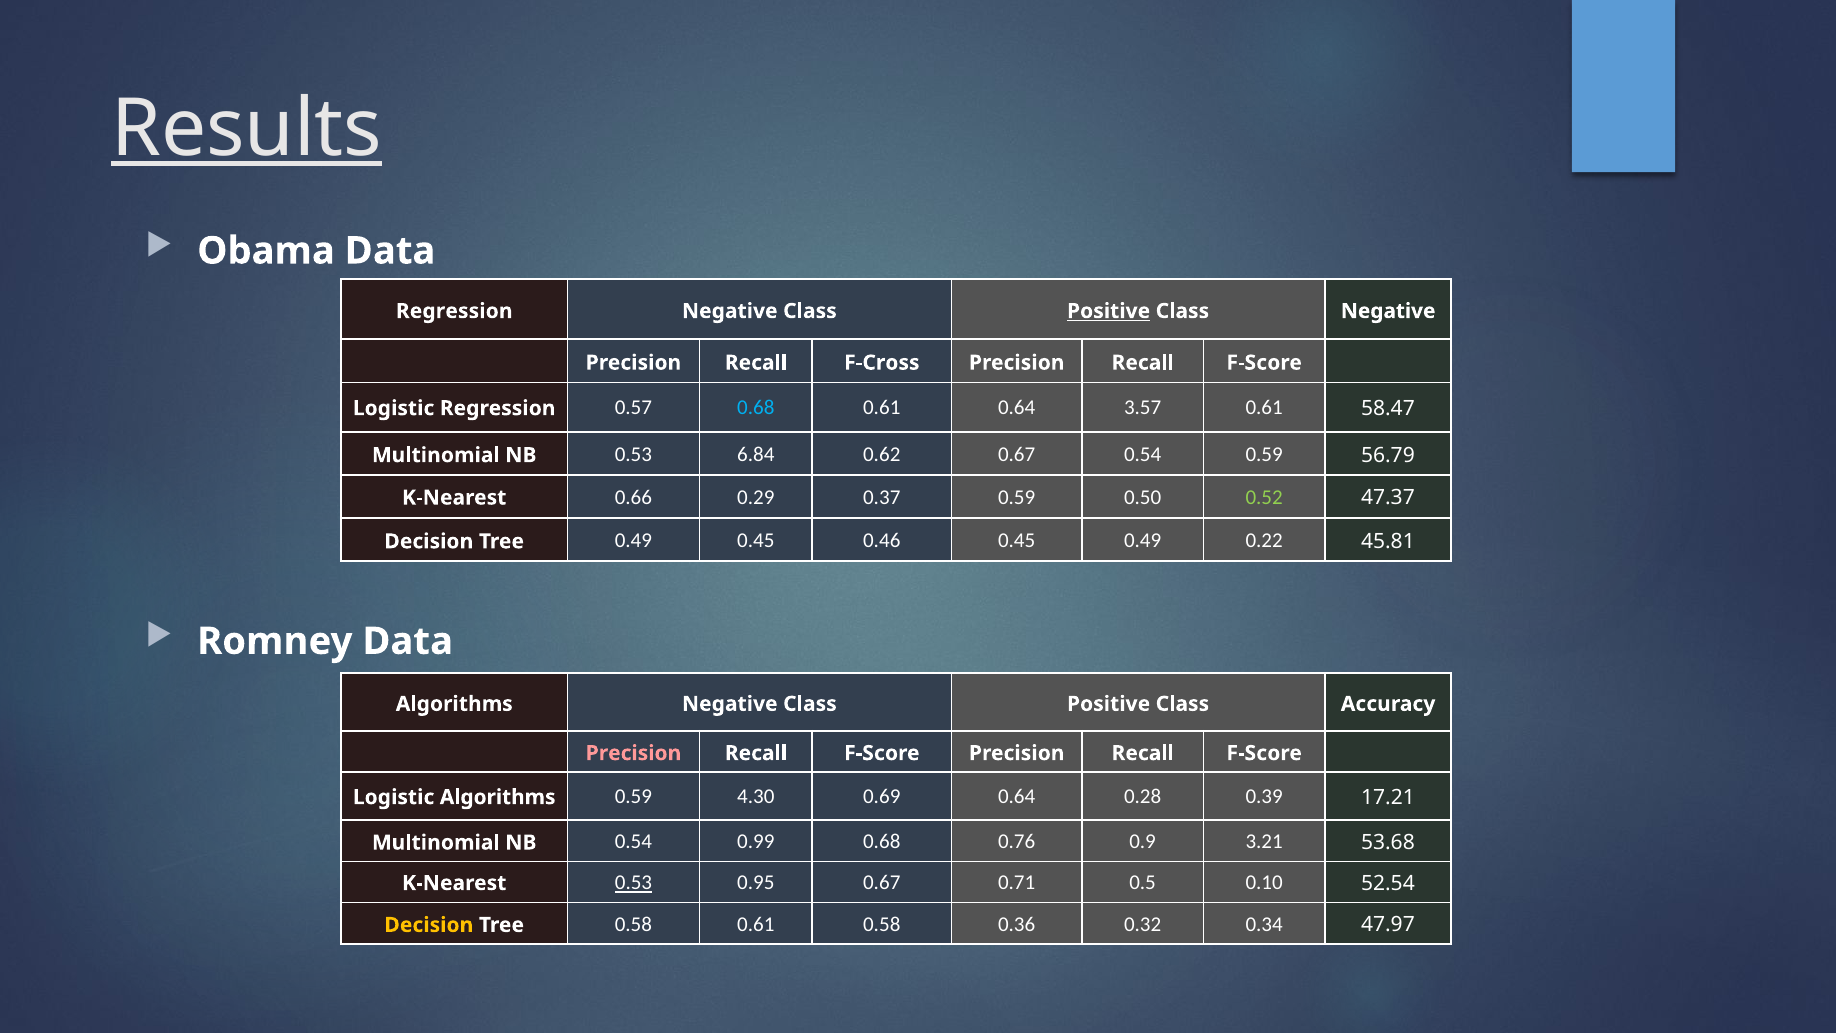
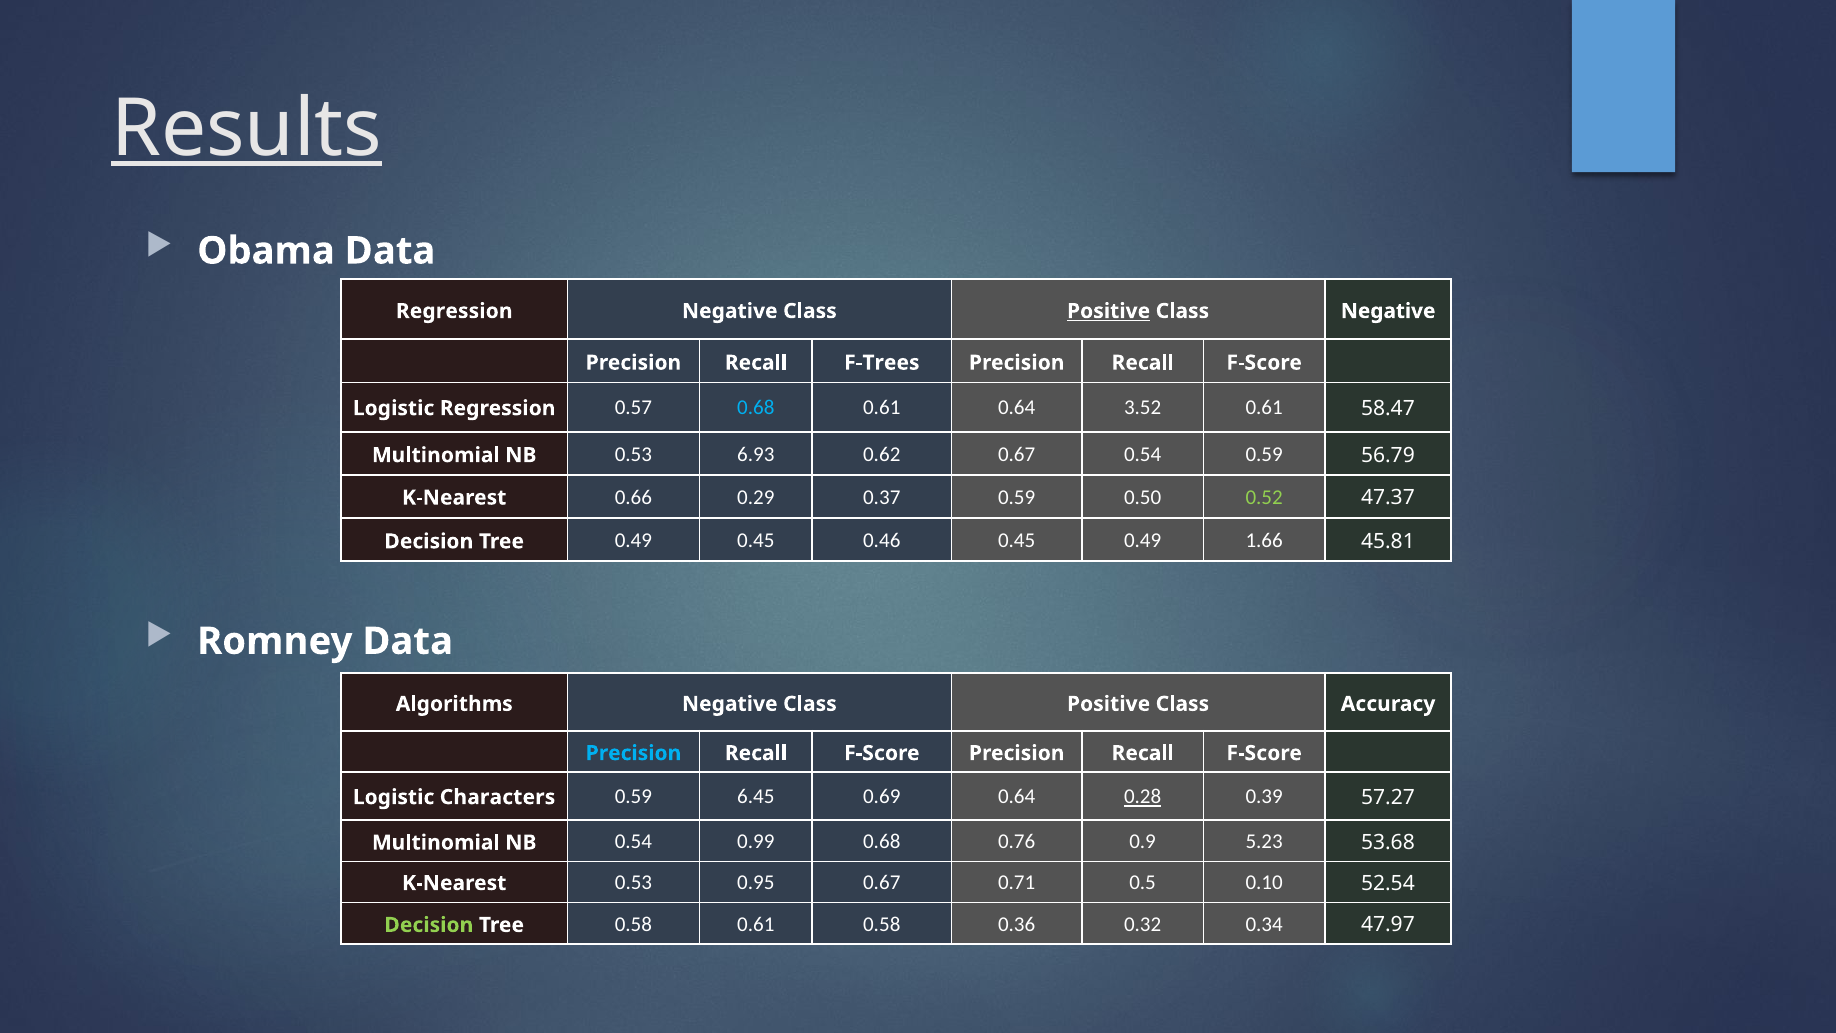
F-Cross: F-Cross -> F-Trees (882, 363)
3.57: 3.57 -> 3.52 (1143, 408)
6.84: 6.84 -> 6.93 (756, 454)
0.22: 0.22 -> 1.66 (1264, 540)
Precision colour: pink -> light blue (633, 753)
Logistic Algorithms: Algorithms -> Characters (498, 797)
4.30: 4.30 -> 6.45 (756, 797)
0.28 underline: none -> present (1143, 797)
17.21: 17.21 -> 57.27 (1388, 798)
3.21: 3.21 -> 5.23 (1264, 841)
0.53 underline: present -> none (633, 883)
Decision colour: yellow -> light green (429, 925)
